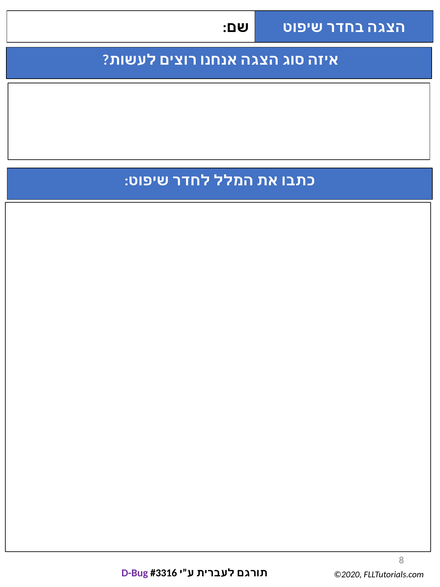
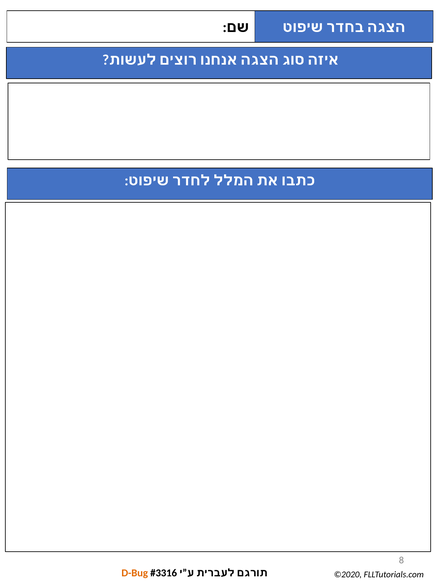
D-Bug colour: purple -> orange (135, 573)
